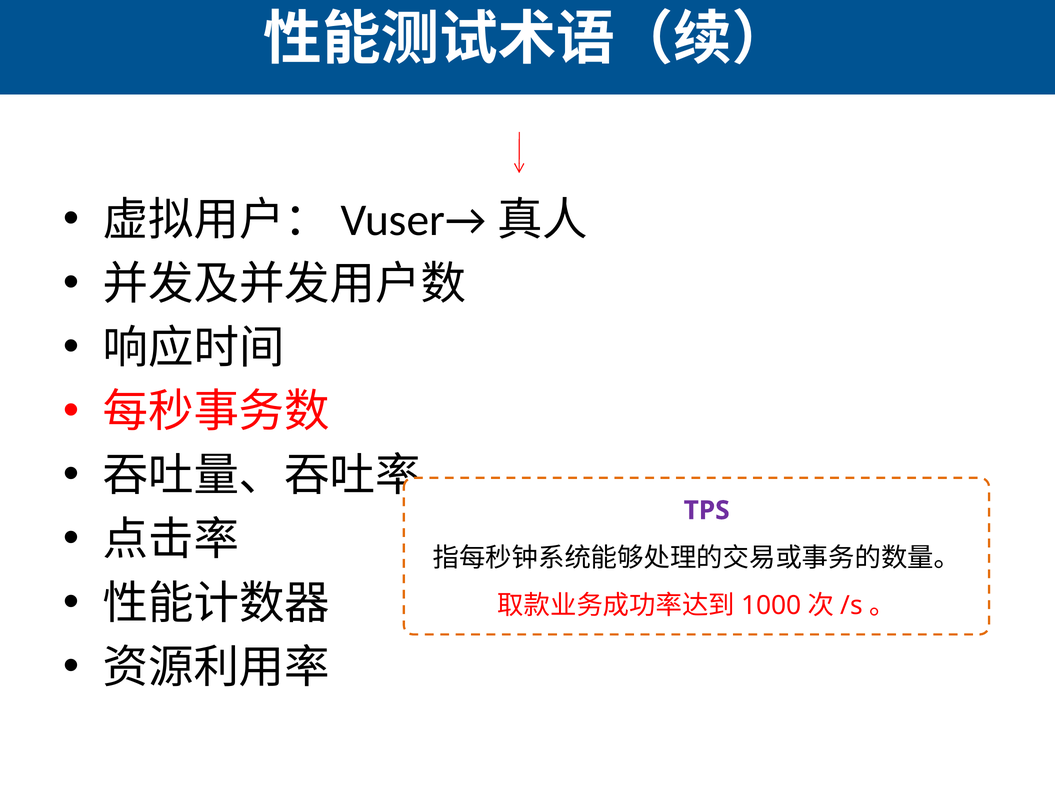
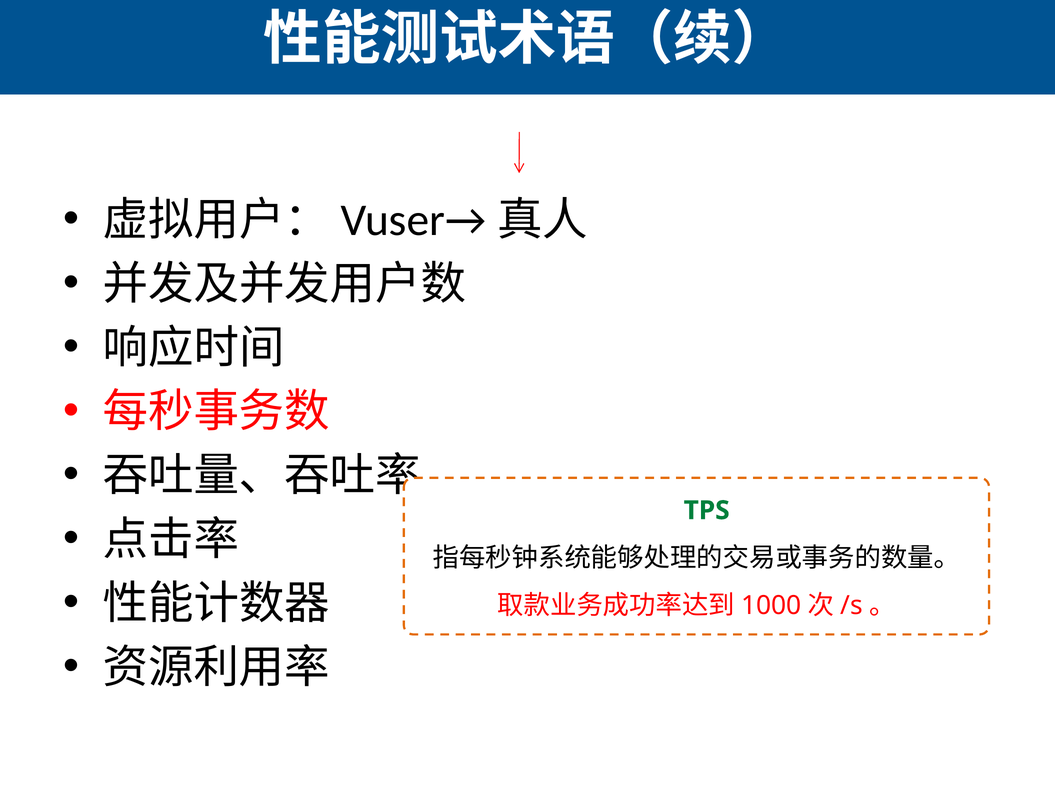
TPS colour: purple -> green (707, 511)
